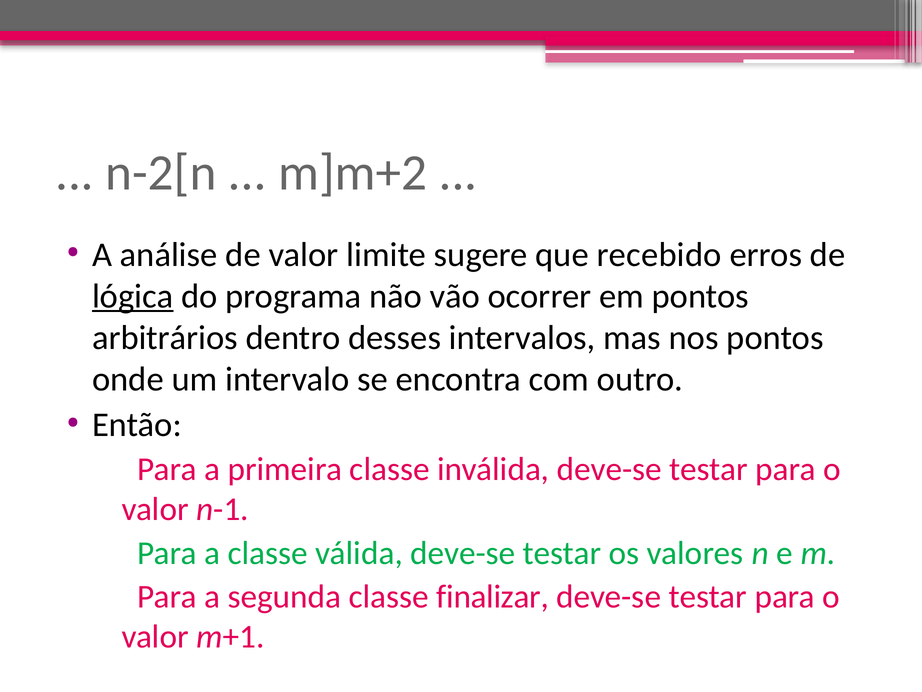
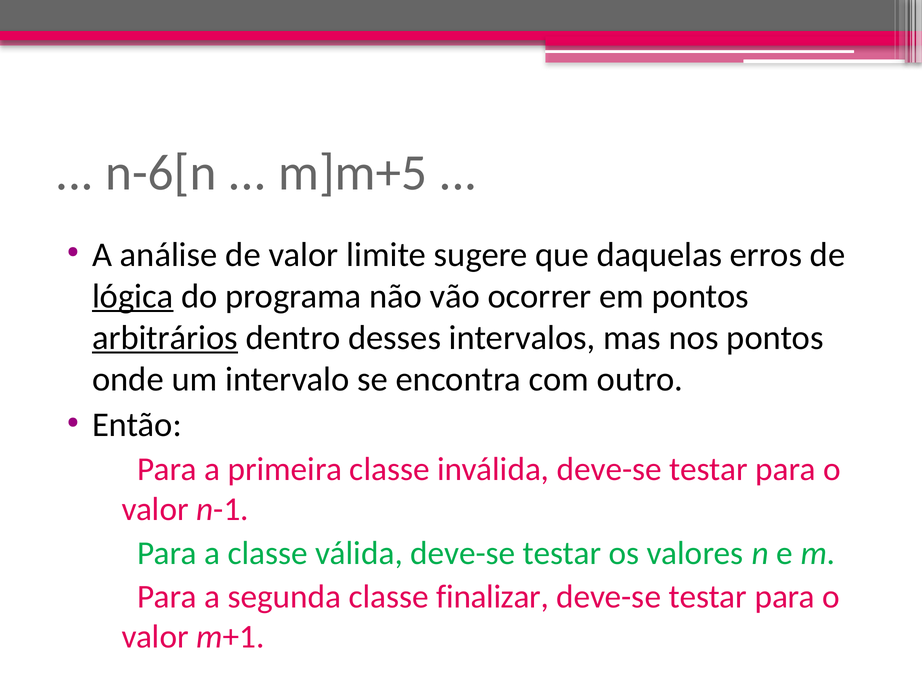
n-2[n: n-2[n -> n-6[n (161, 173)
m]m+2: m]m+2 -> m]m+5 (353, 173)
recebido: recebido -> daquelas (659, 255)
arbitrários underline: none -> present (165, 338)
